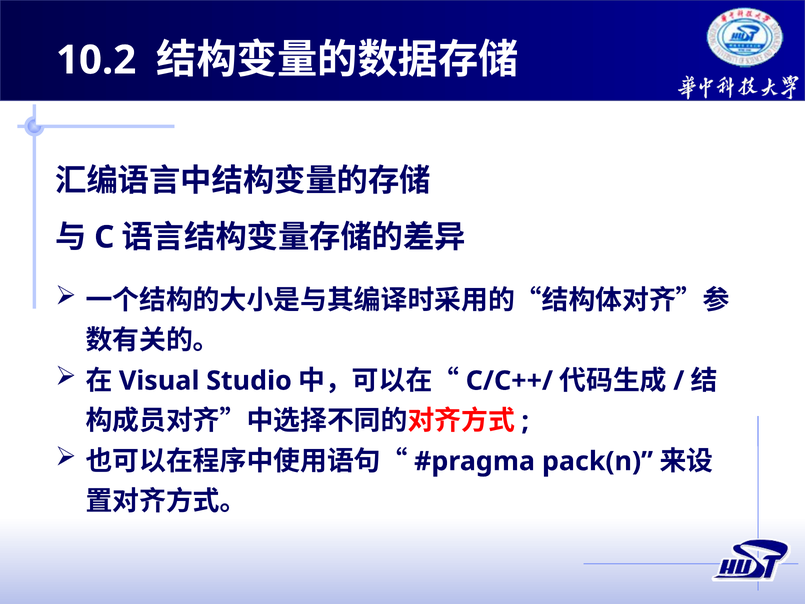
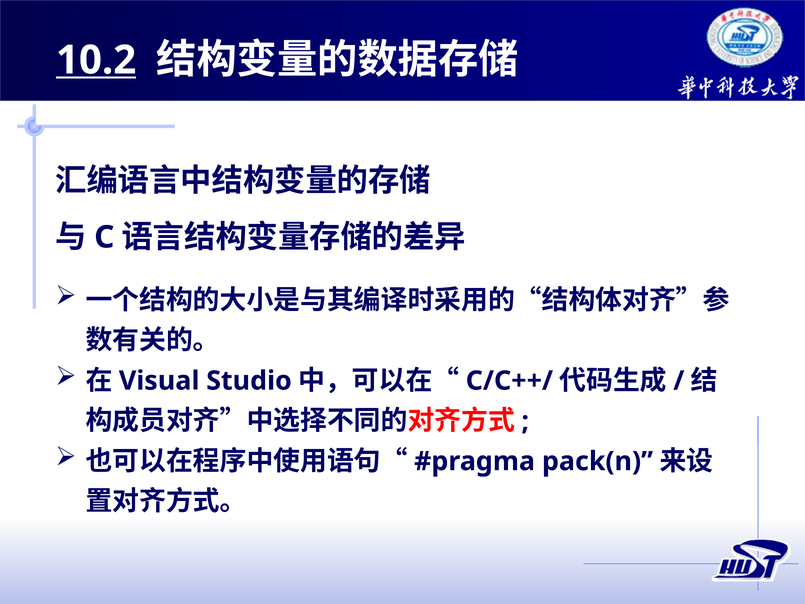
10.2 underline: none -> present (96, 60)
